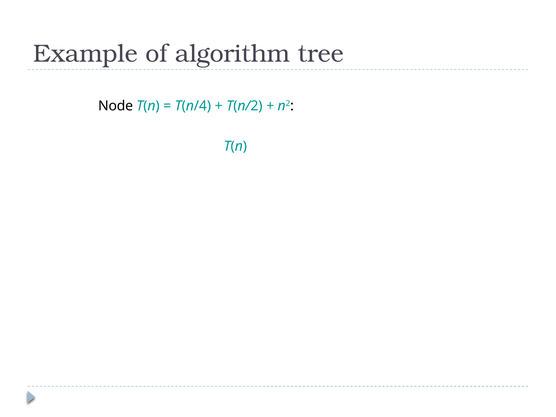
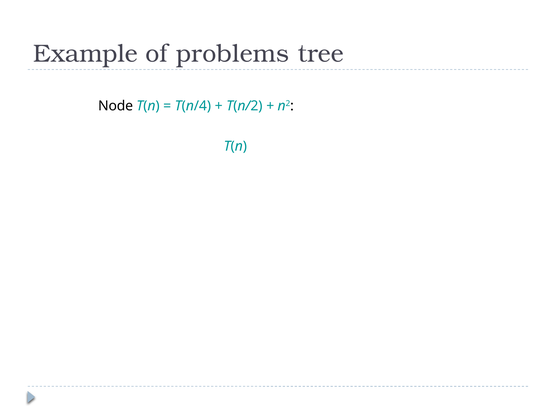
algorithm: algorithm -> problems (232, 54)
